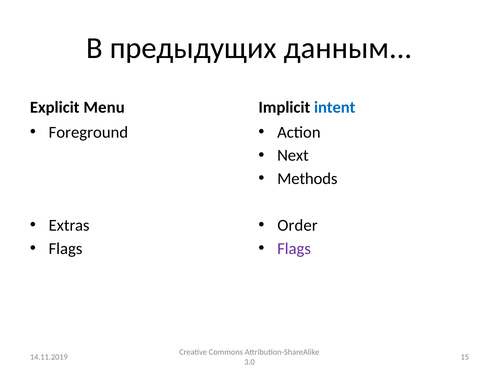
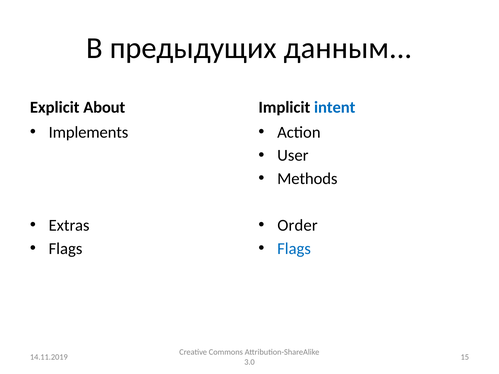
Menu: Menu -> About (104, 107)
Foreground: Foreground -> Implements (88, 132)
Next: Next -> User (293, 156)
Flags colour: purple -> blue (294, 249)
